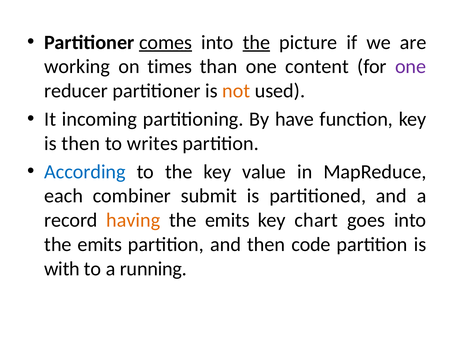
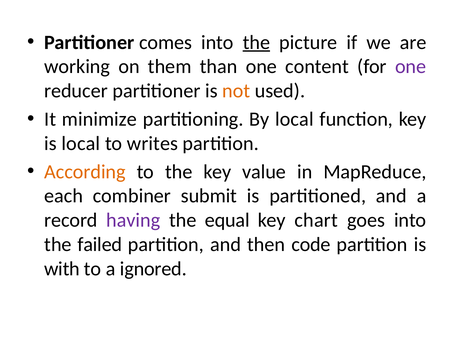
comes underline: present -> none (166, 42)
times: times -> them (170, 66)
incoming: incoming -> minimize (99, 119)
By have: have -> local (294, 119)
is then: then -> local (81, 143)
According colour: blue -> orange (85, 171)
having colour: orange -> purple (133, 220)
emits: emits -> equal (227, 220)
emits: emits -> failed (100, 244)
running: running -> ignored (153, 268)
